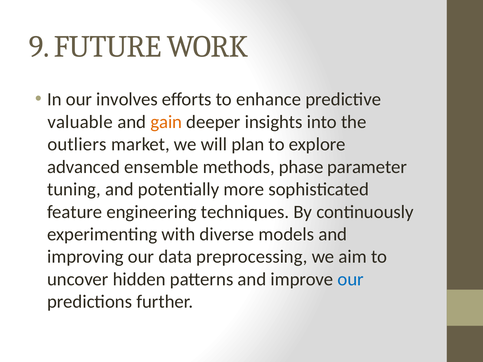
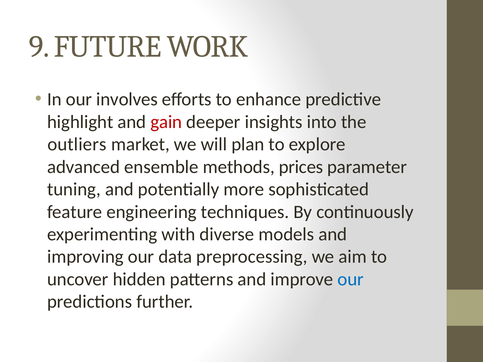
valuable: valuable -> highlight (80, 122)
gain colour: orange -> red (166, 122)
phase: phase -> prices (301, 167)
